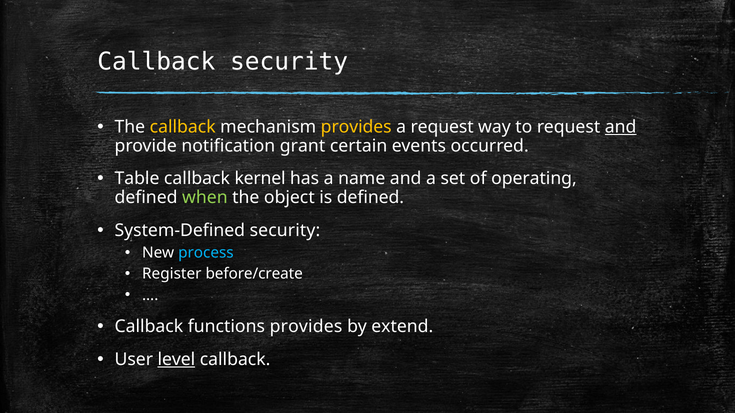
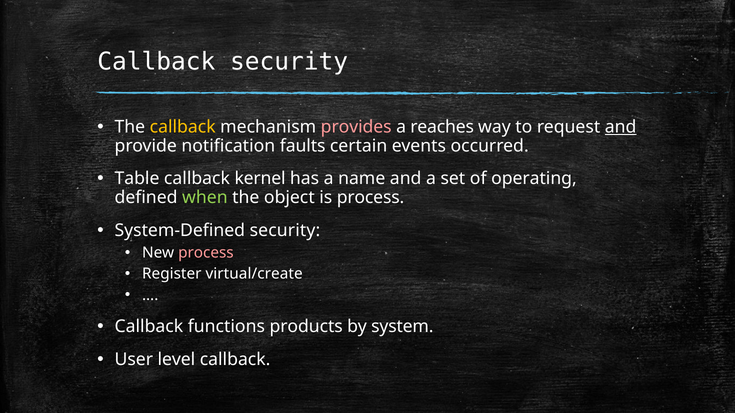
provides colour: yellow -> pink (356, 127)
a request: request -> reaches (442, 127)
grant: grant -> faults (303, 146)
is defined: defined -> process (370, 198)
process colour: light blue -> pink (206, 253)
before/create: before/create -> virtual/create (254, 274)
functions provides: provides -> products (306, 327)
extend: extend -> system (402, 327)
level underline: present -> none (176, 360)
